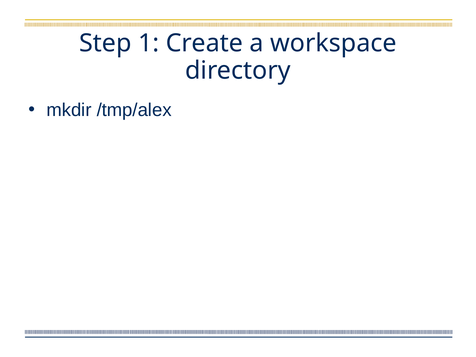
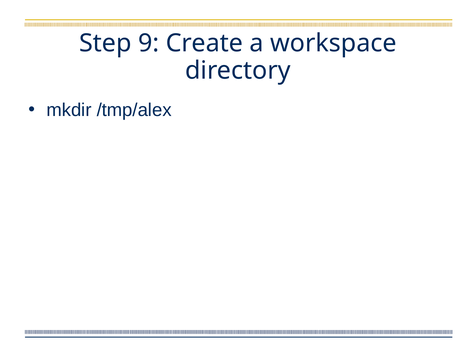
1: 1 -> 9 (149, 43)
